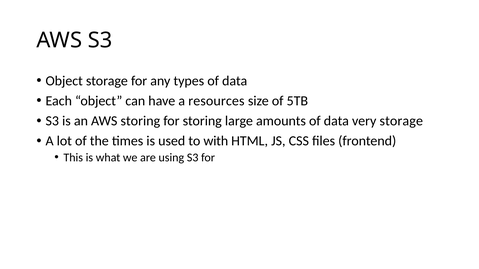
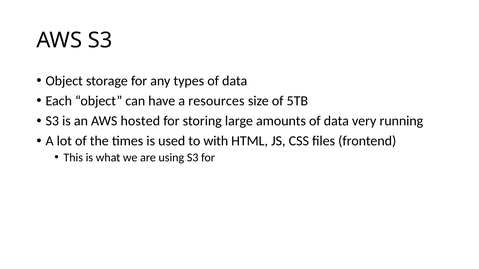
AWS storing: storing -> hosted (140, 121)
very storage: storage -> running (401, 121)
